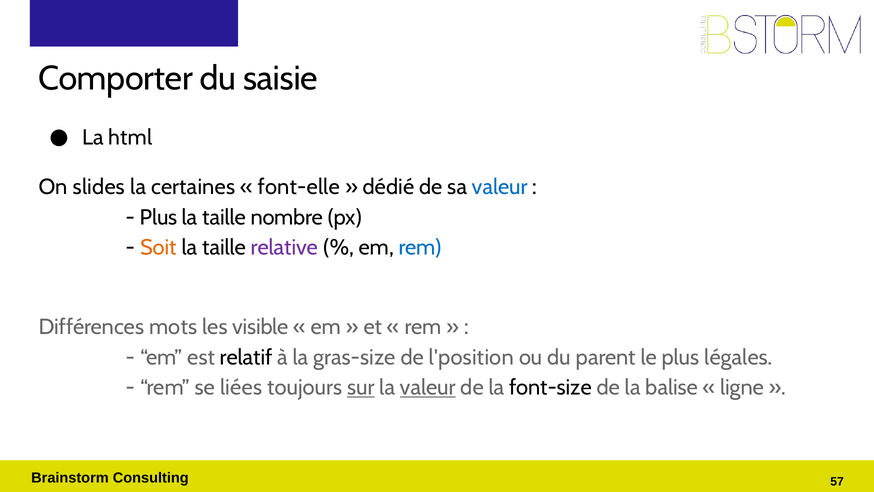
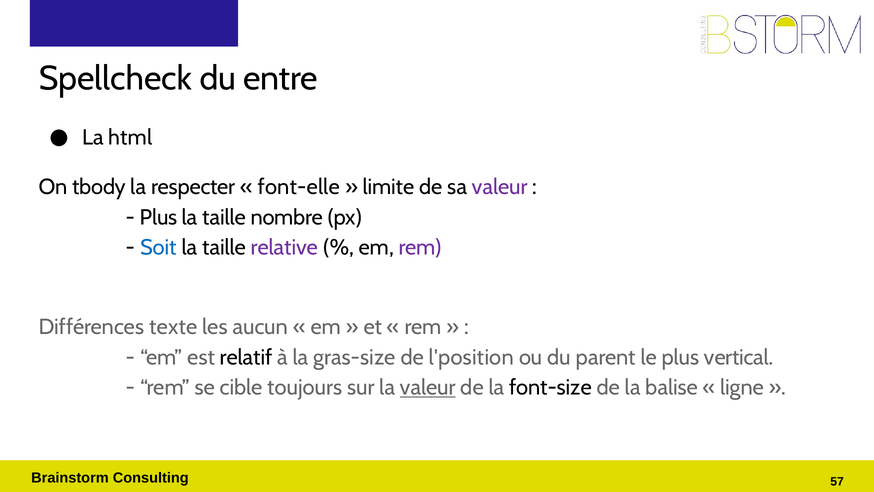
Comporter: Comporter -> Spellcheck (115, 78)
saisie: saisie -> entre (281, 78)
slides: slides -> tbody (99, 187)
certaines: certaines -> respecter (193, 187)
dédié: dédié -> limite (389, 187)
valeur colour: blue -> purple (500, 187)
Soit colour: orange -> blue (158, 247)
rem colour: blue -> purple (420, 247)
mots: mots -> texte (173, 327)
visible: visible -> aucun (260, 327)
légales: légales -> vertical (739, 357)
liées: liées -> cible (241, 387)
sur underline: present -> none (361, 387)
